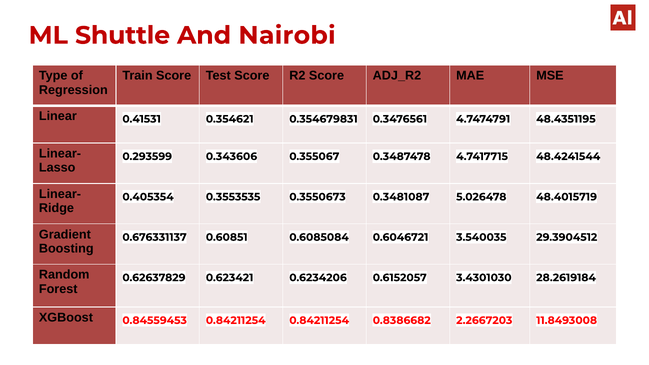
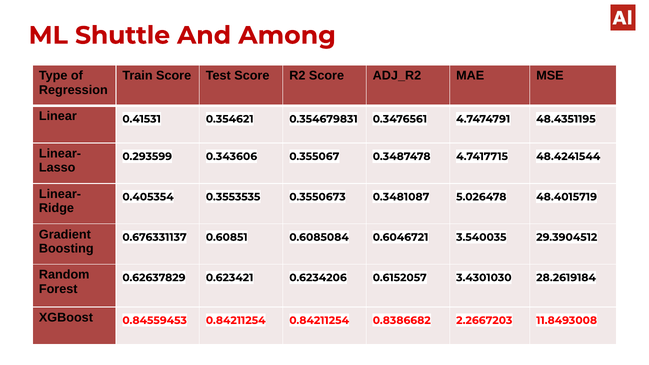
Nairobi: Nairobi -> Among (287, 35)
